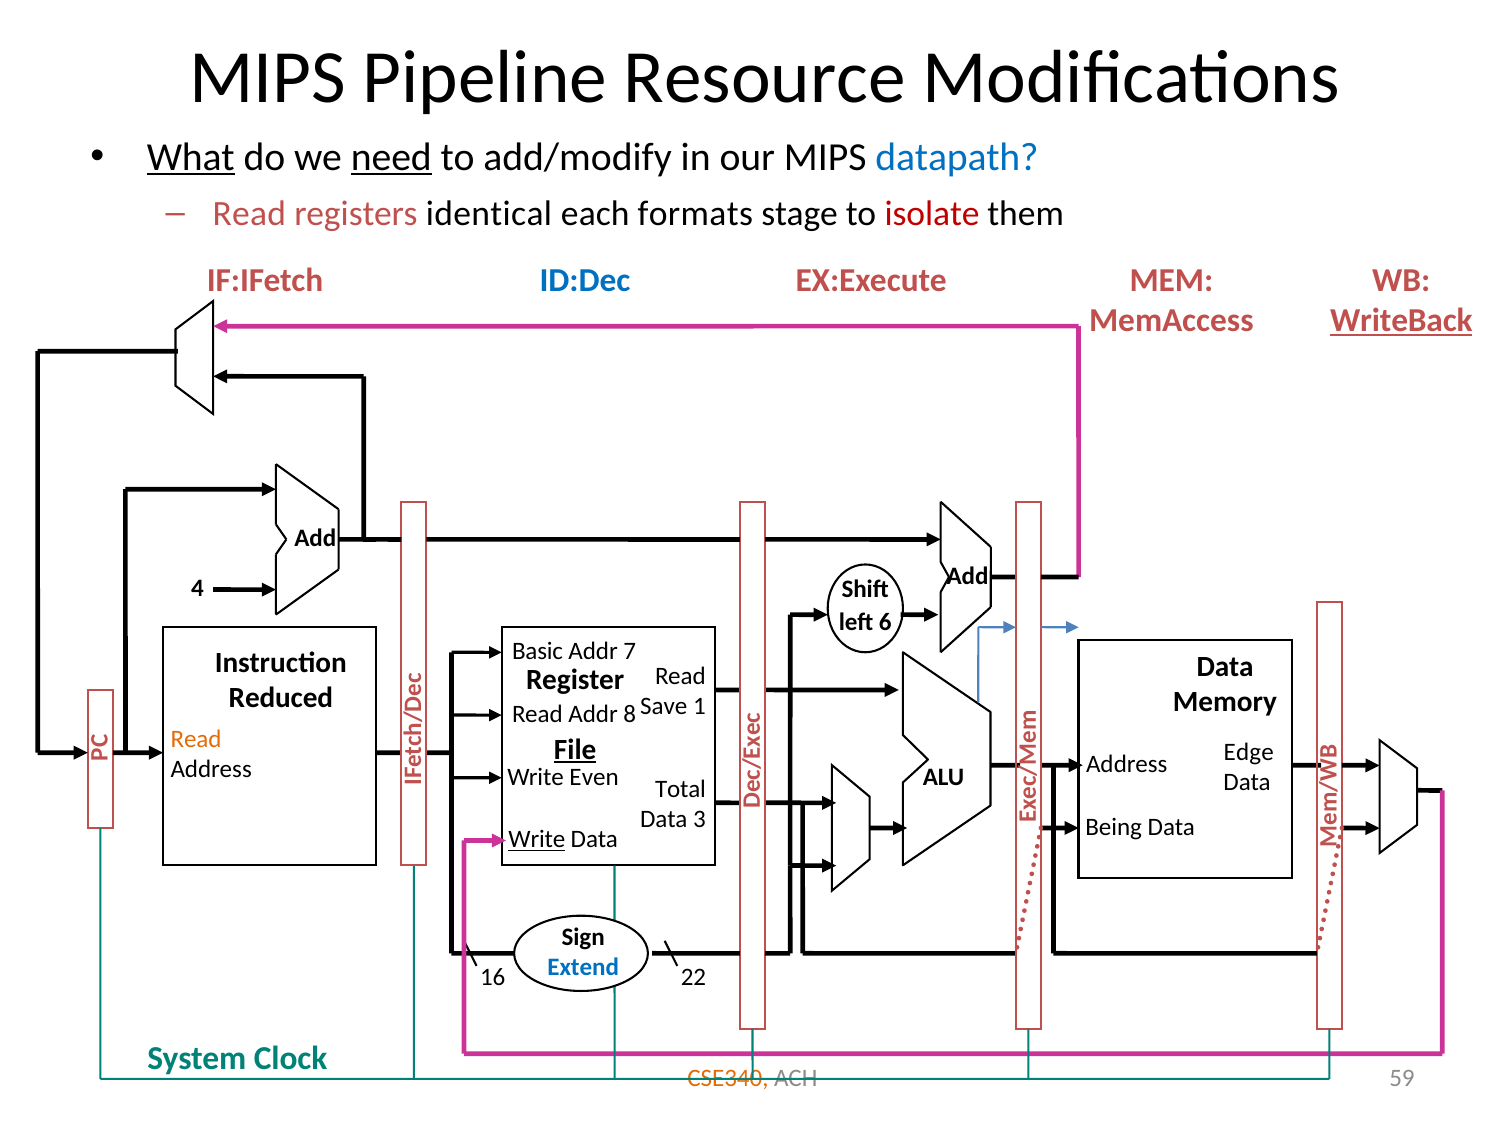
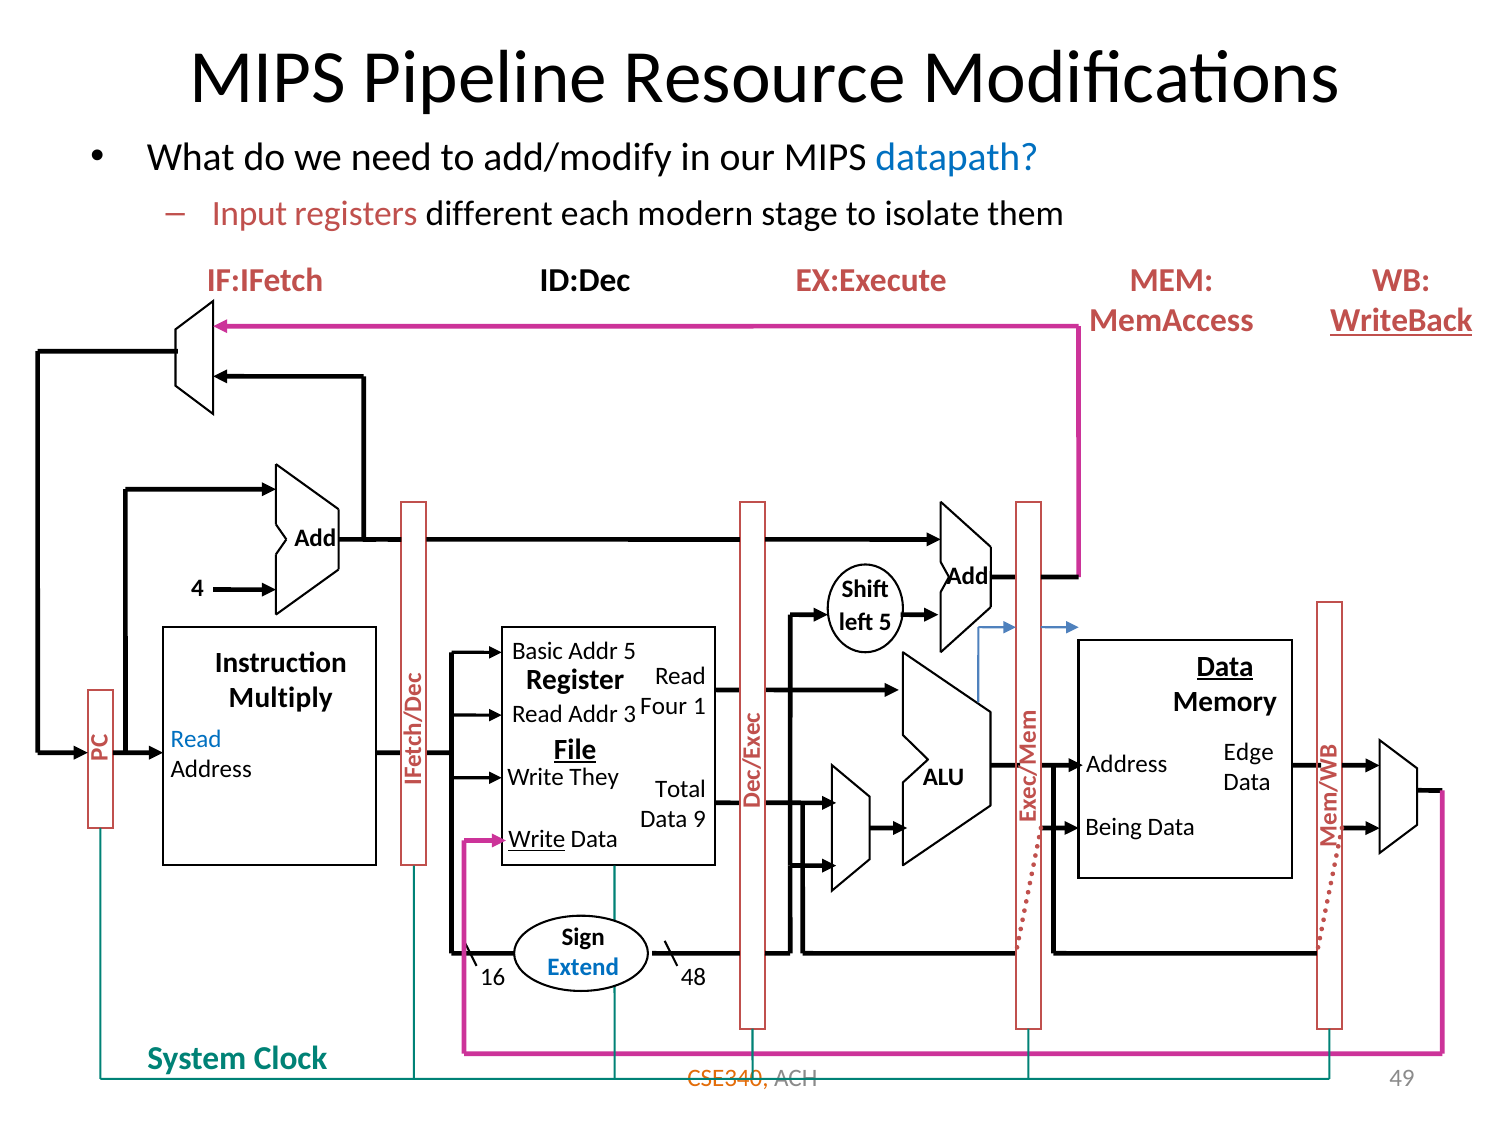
What underline: present -> none (191, 157)
need underline: present -> none (391, 157)
Read: Read -> Input (250, 214)
identical: identical -> different (489, 214)
formats: formats -> modern (695, 214)
isolate colour: red -> black (932, 214)
ID:Dec colour: blue -> black (585, 281)
left 6: 6 -> 5 (885, 622)
Addr 7: 7 -> 5 (630, 651)
Data underline: none -> present (1225, 667)
Reduced: Reduced -> Multiply (281, 698)
Save: Save -> Four (664, 706)
8: 8 -> 3 (630, 714)
Read colour: orange -> blue (196, 739)
Even: Even -> They (594, 777)
3: 3 -> 9 (699, 819)
22: 22 -> 48 (693, 977)
59: 59 -> 49 (1402, 1078)
